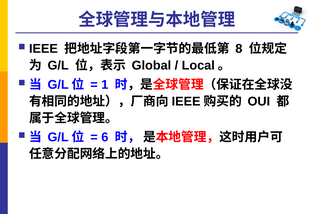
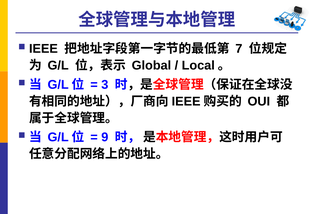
8: 8 -> 7 (239, 49)
1: 1 -> 3 (105, 85)
6: 6 -> 9 (105, 137)
